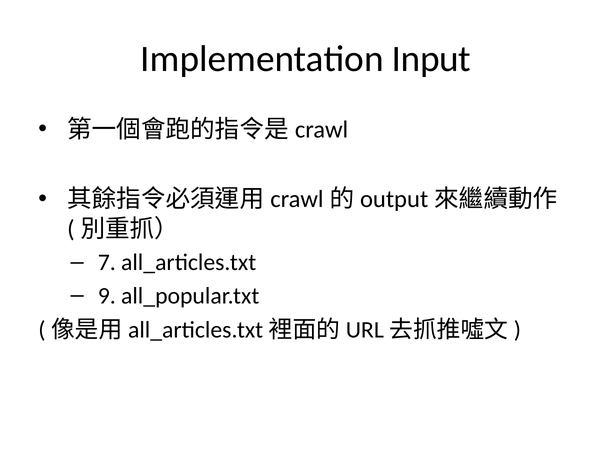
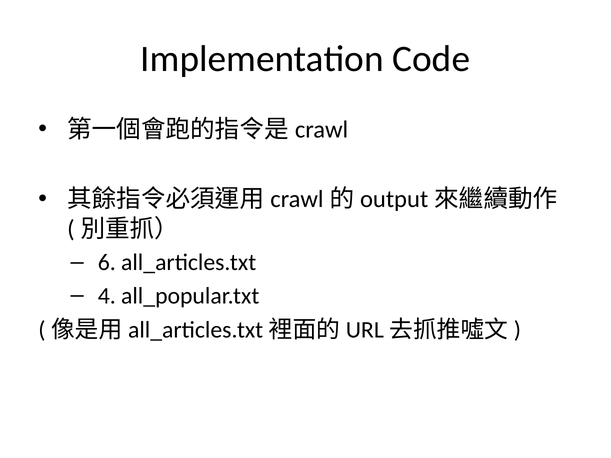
Input: Input -> Code (431, 59)
7: 7 -> 6 (107, 263)
9: 9 -> 4 (107, 296)
